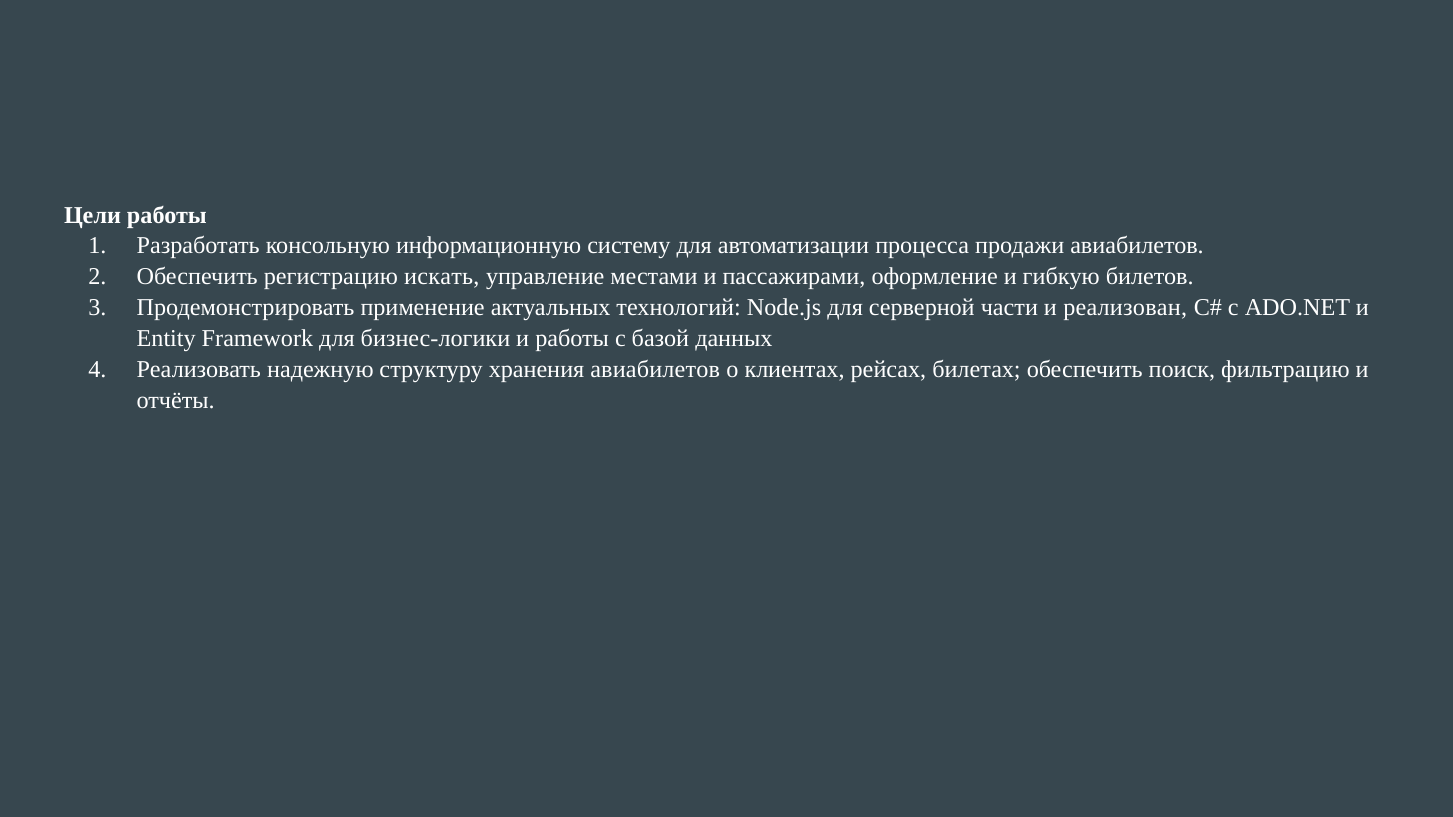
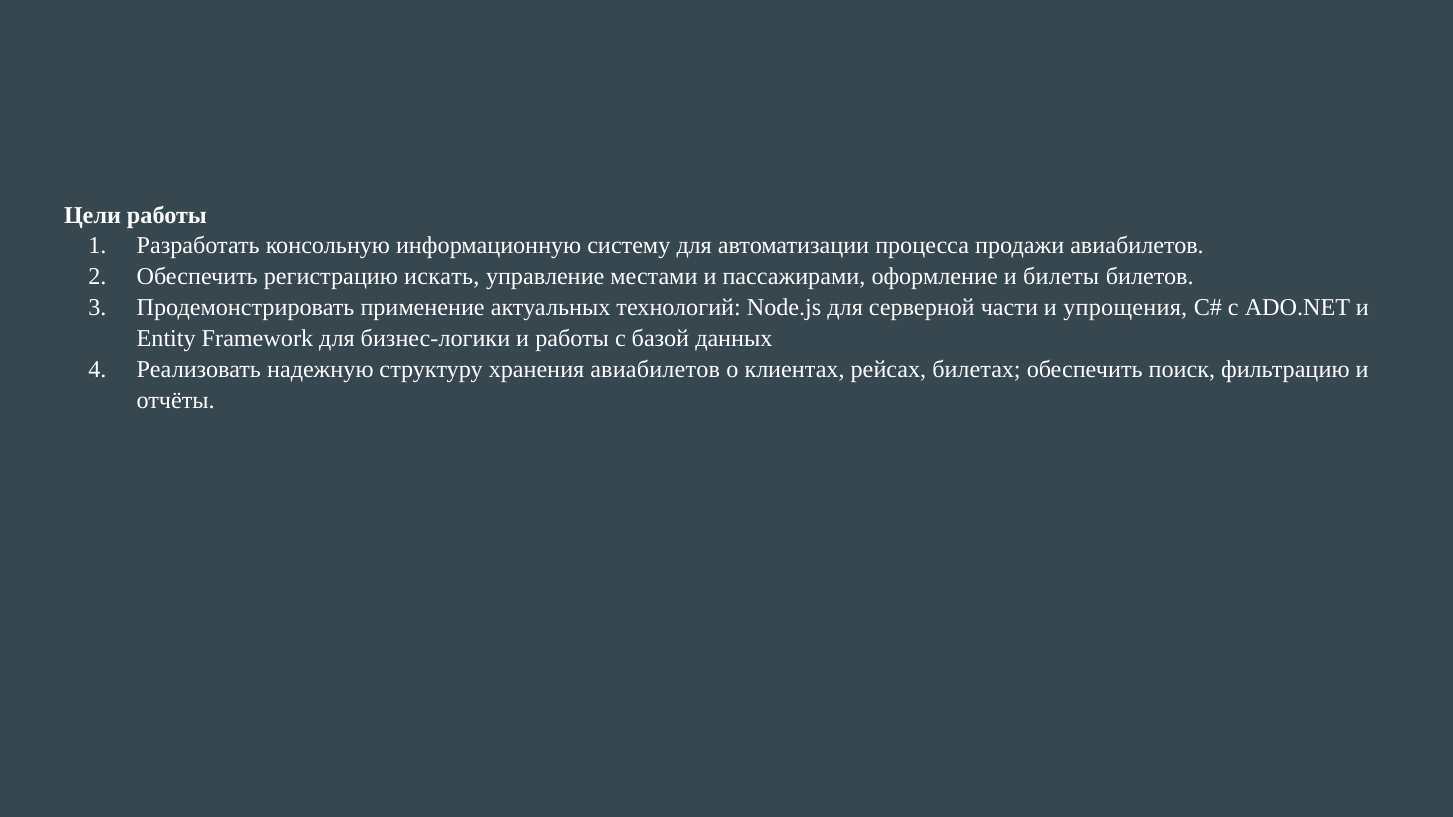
гибкую: гибкую -> билеты (1061, 277)
реализован: реализован -> упрощения (1125, 308)
